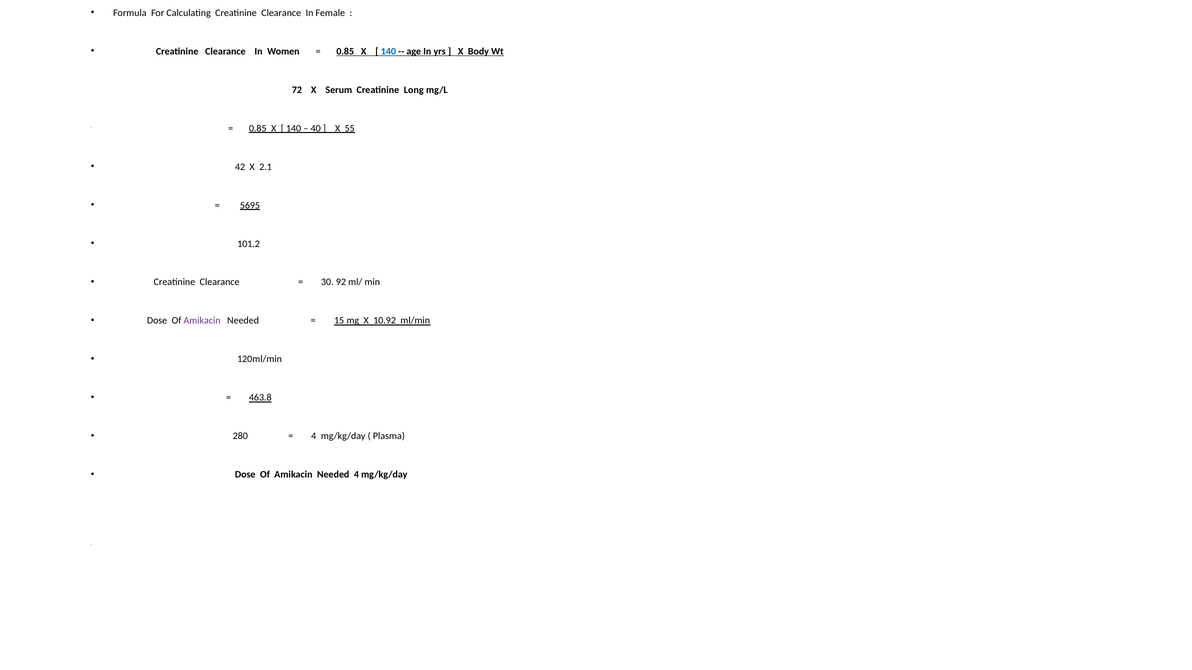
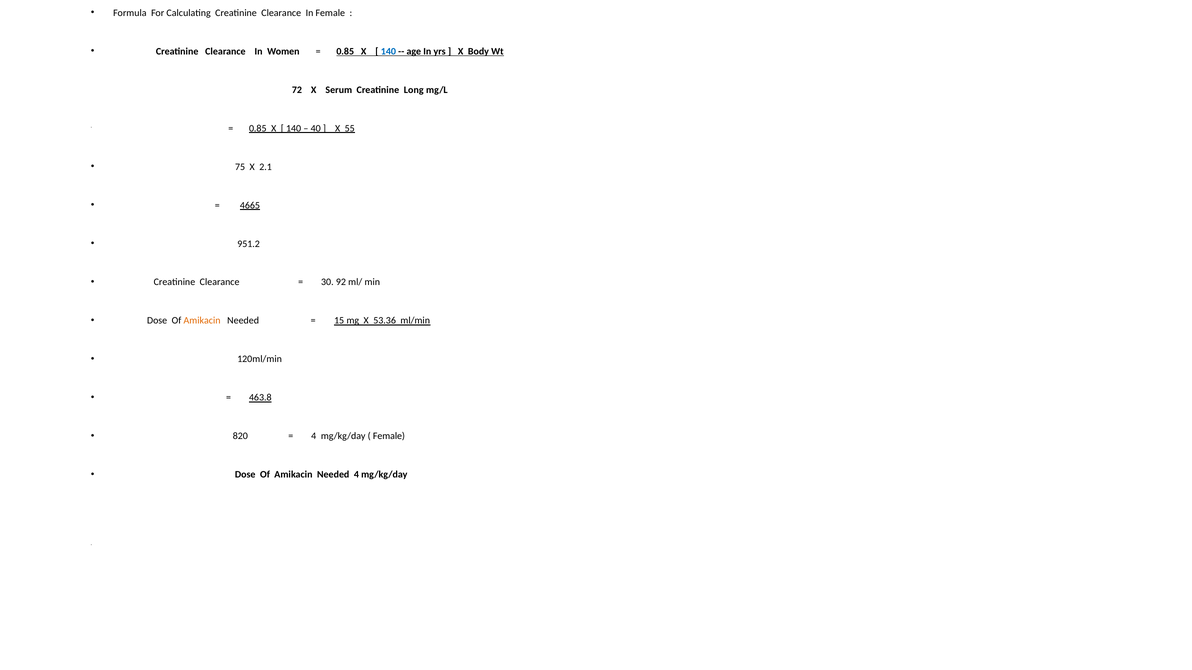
42: 42 -> 75 (240, 167)
5695: 5695 -> 4665 (250, 205)
101.2: 101.2 -> 951.2 (249, 244)
Amikacin colour: purple -> orange (202, 321)
10.92: 10.92 -> 53.36 (385, 321)
280: 280 -> 820 (240, 436)
Plasma: Plasma -> Female (389, 436)
